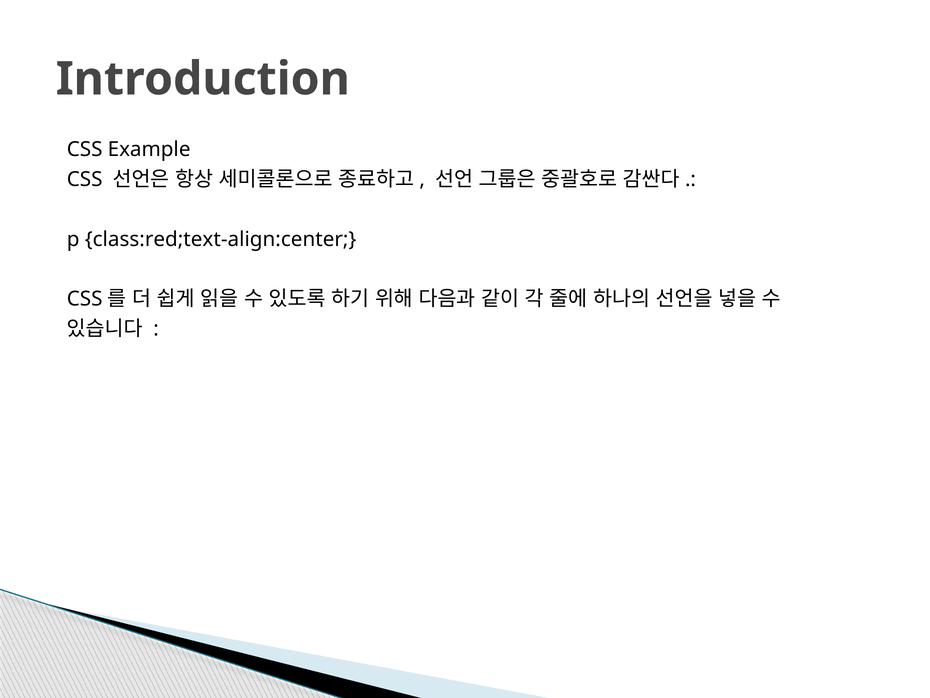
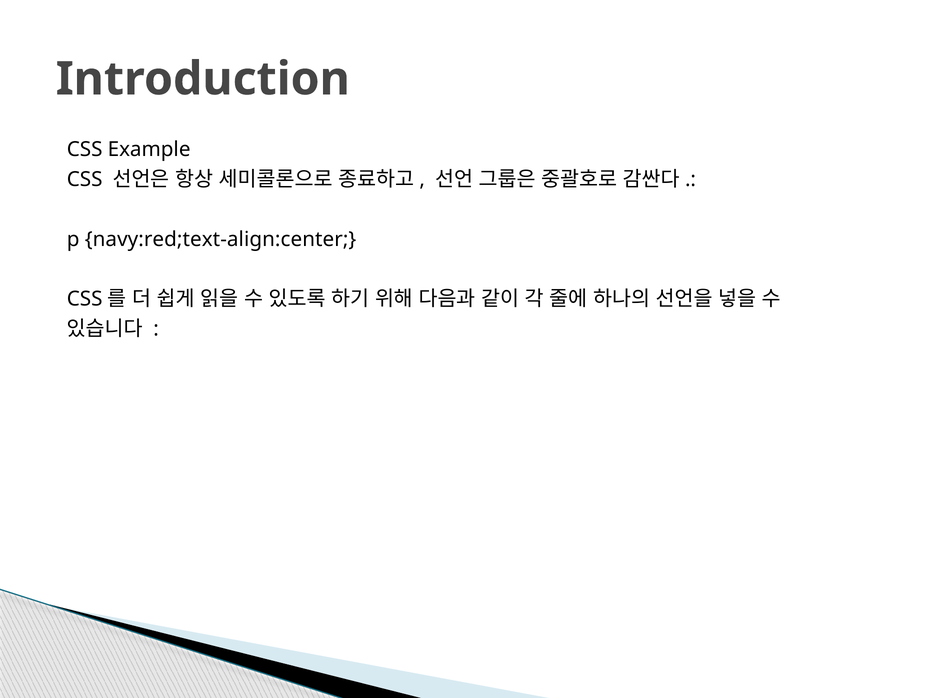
class:red;text-align:center: class:red;text-align:center -> navy:red;text-align:center (221, 239)
